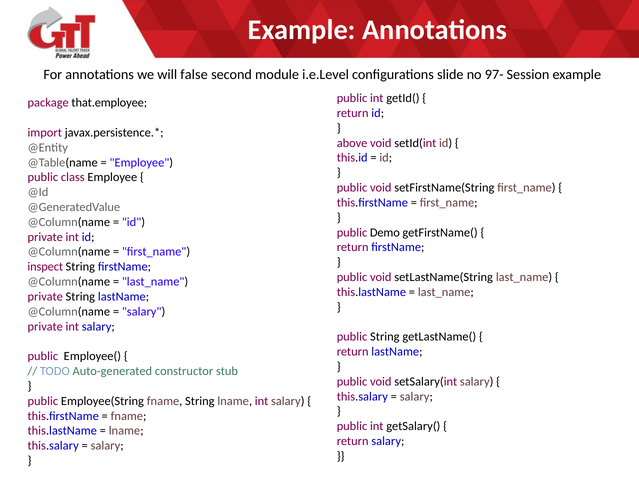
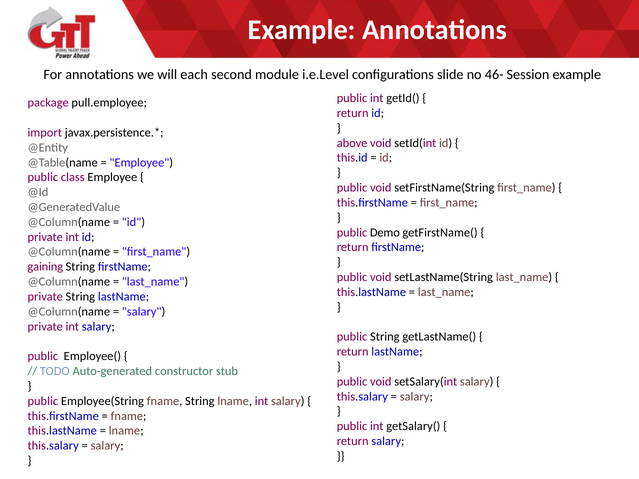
false: false -> each (194, 75)
97-: 97- -> 46- (494, 75)
that.employee: that.employee -> pull.employee (109, 103)
inspect: inspect -> gaining (45, 267)
